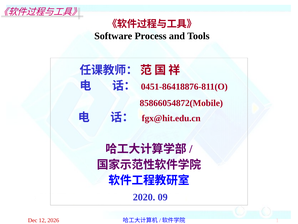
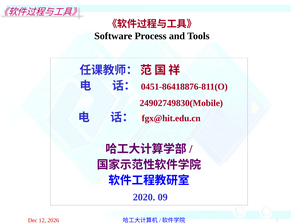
85866054872(Mobile: 85866054872(Mobile -> 24902749830(Mobile (181, 103)
